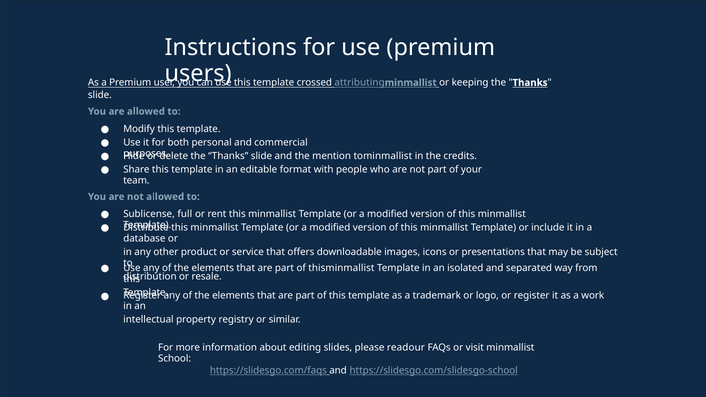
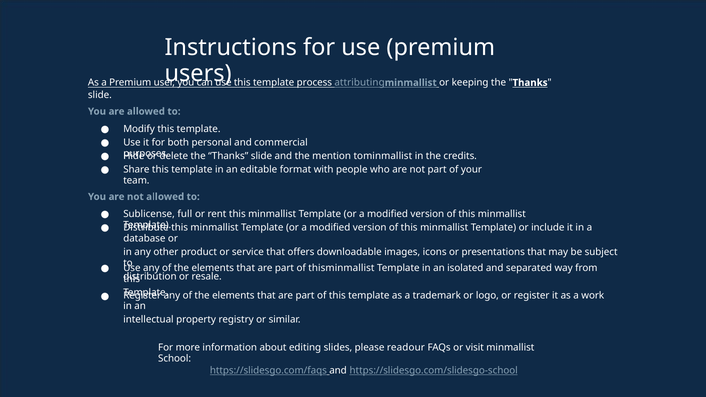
crossed: crossed -> process (314, 83)
